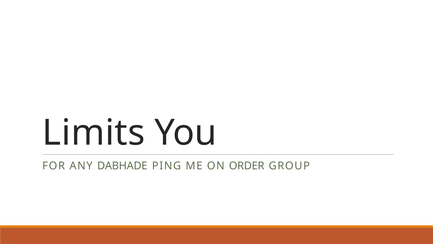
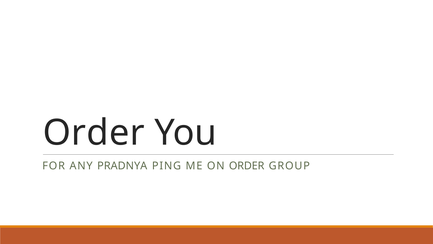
Limits: Limits -> Order (94, 133)
DABHADE: DABHADE -> PRADNYA (122, 166)
